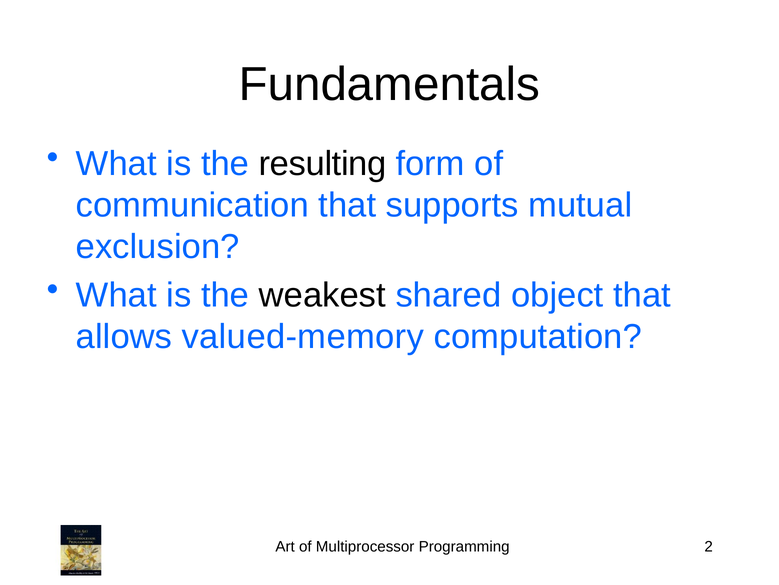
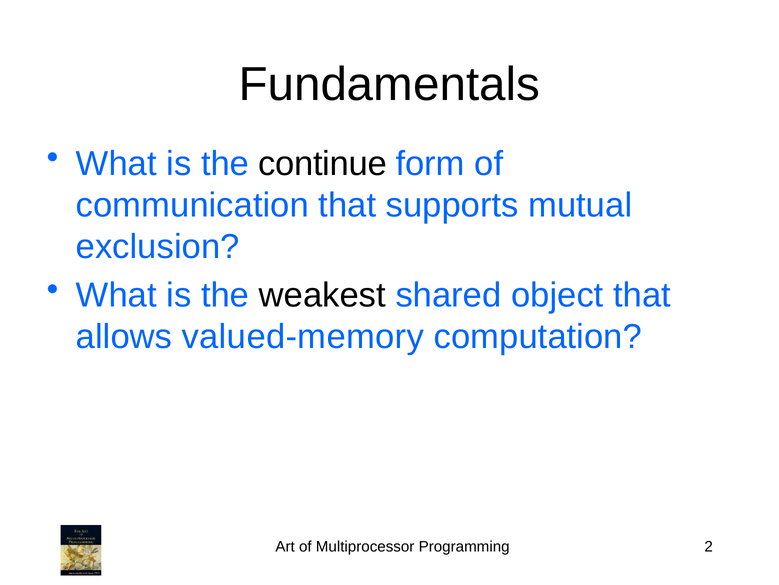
resulting: resulting -> continue (323, 163)
